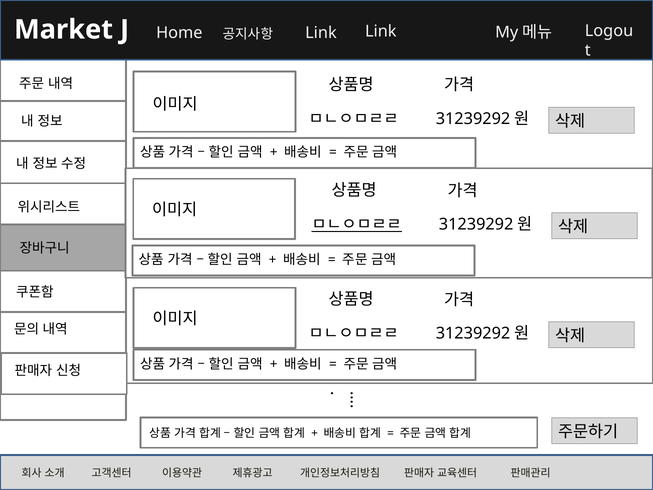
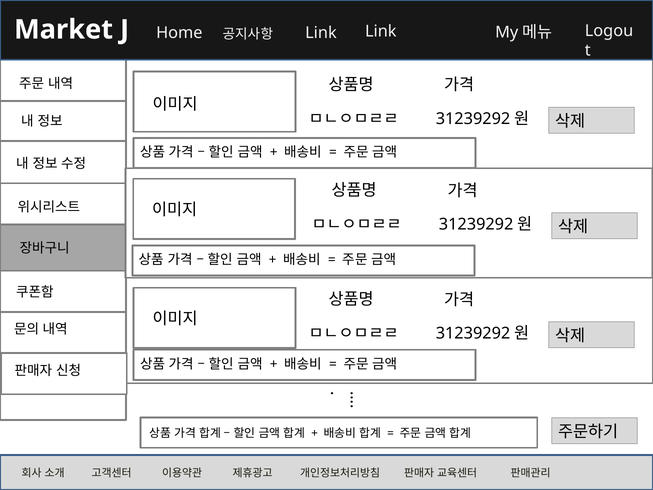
ㅁㄴㅇㅁㄹㄹ underline: present -> none (357, 224)
